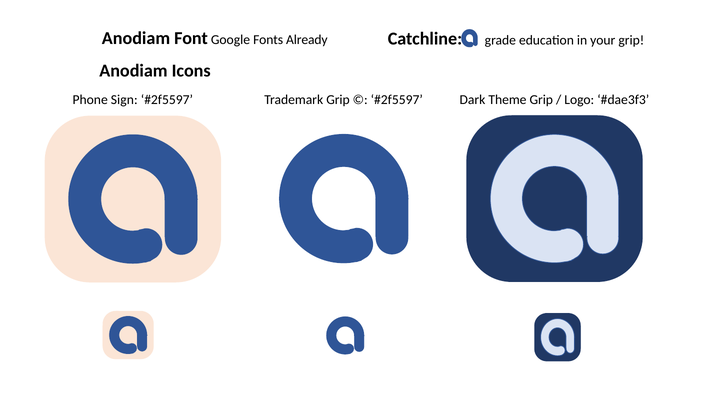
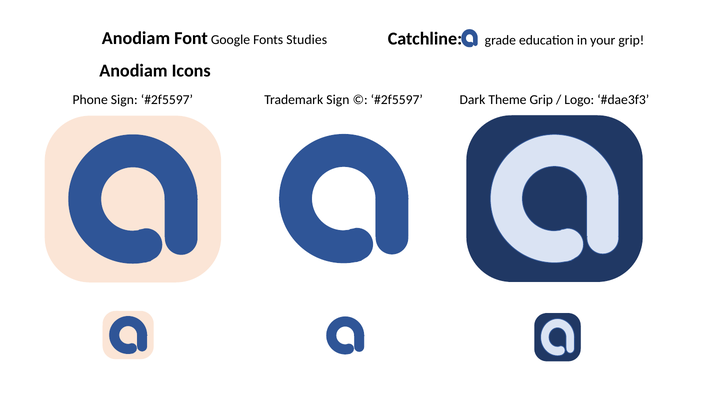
Already: Already -> Studies (307, 40)
Trademark Grip: Grip -> Sign (338, 100)
